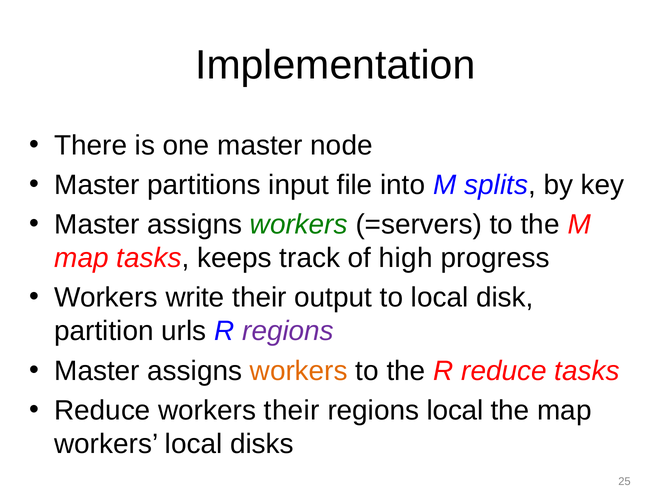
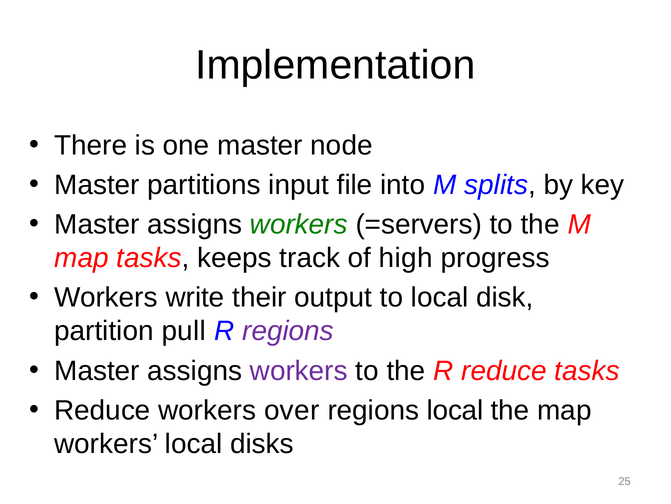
urls: urls -> pull (184, 331)
workers colour: orange -> purple (299, 370)
workers their: their -> over (292, 410)
